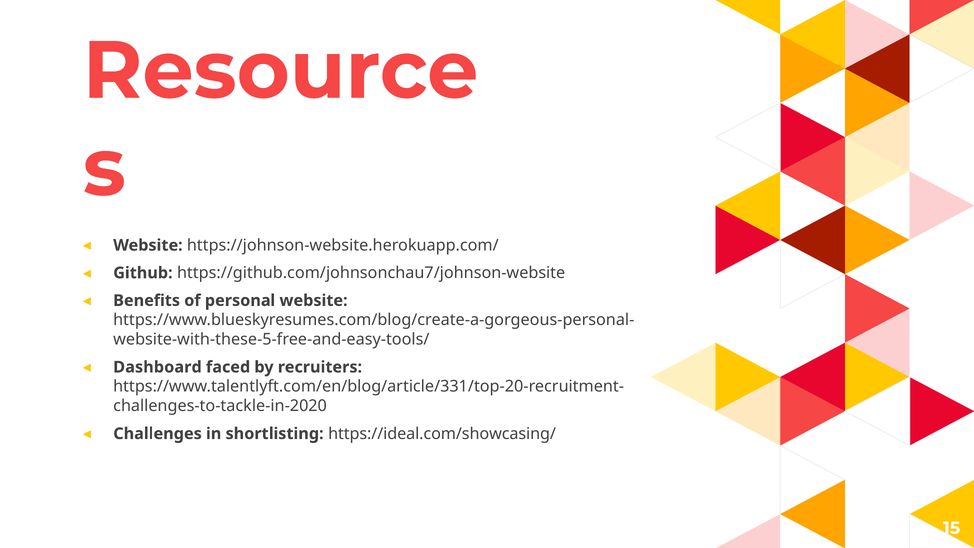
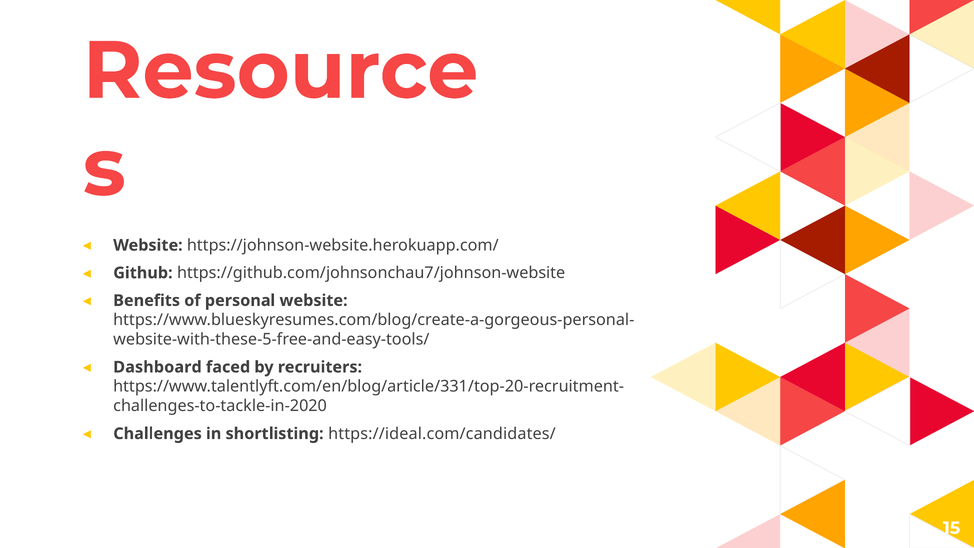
https://ideal.com/showcasing/: https://ideal.com/showcasing/ -> https://ideal.com/candidates/ (442, 434)
